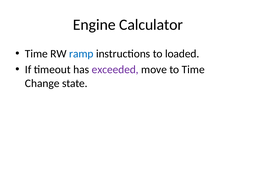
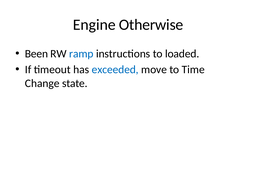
Calculator: Calculator -> Otherwise (151, 25)
Time: Time -> Been (36, 54)
exceeded colour: purple -> blue (115, 70)
